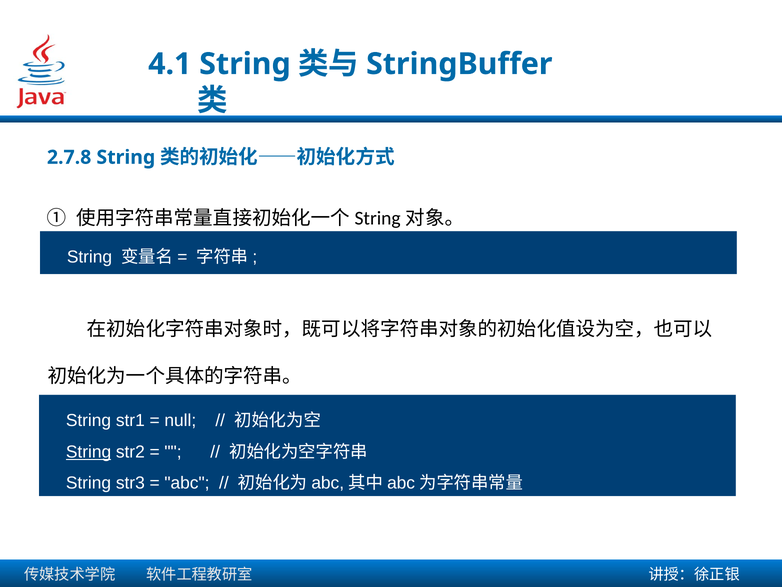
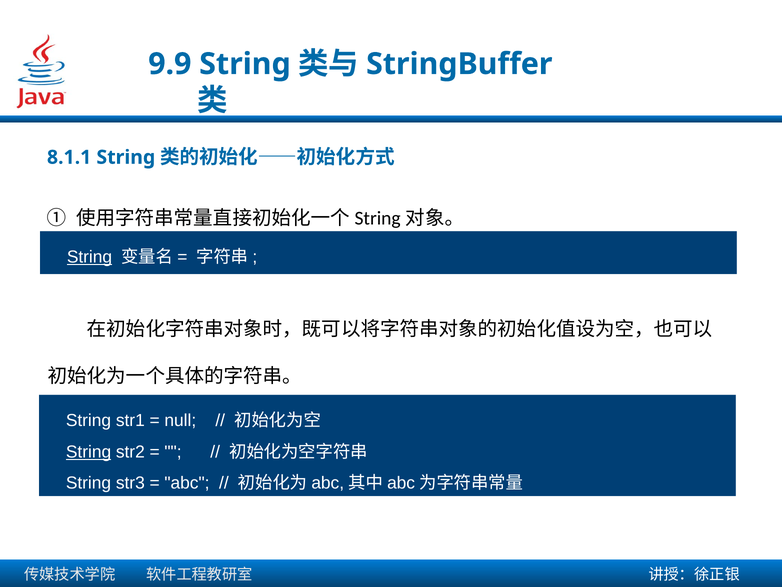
4.1: 4.1 -> 9.9 (170, 64)
2.7.8: 2.7.8 -> 8.1.1 (69, 157)
String underline: none -> present (90, 257)
